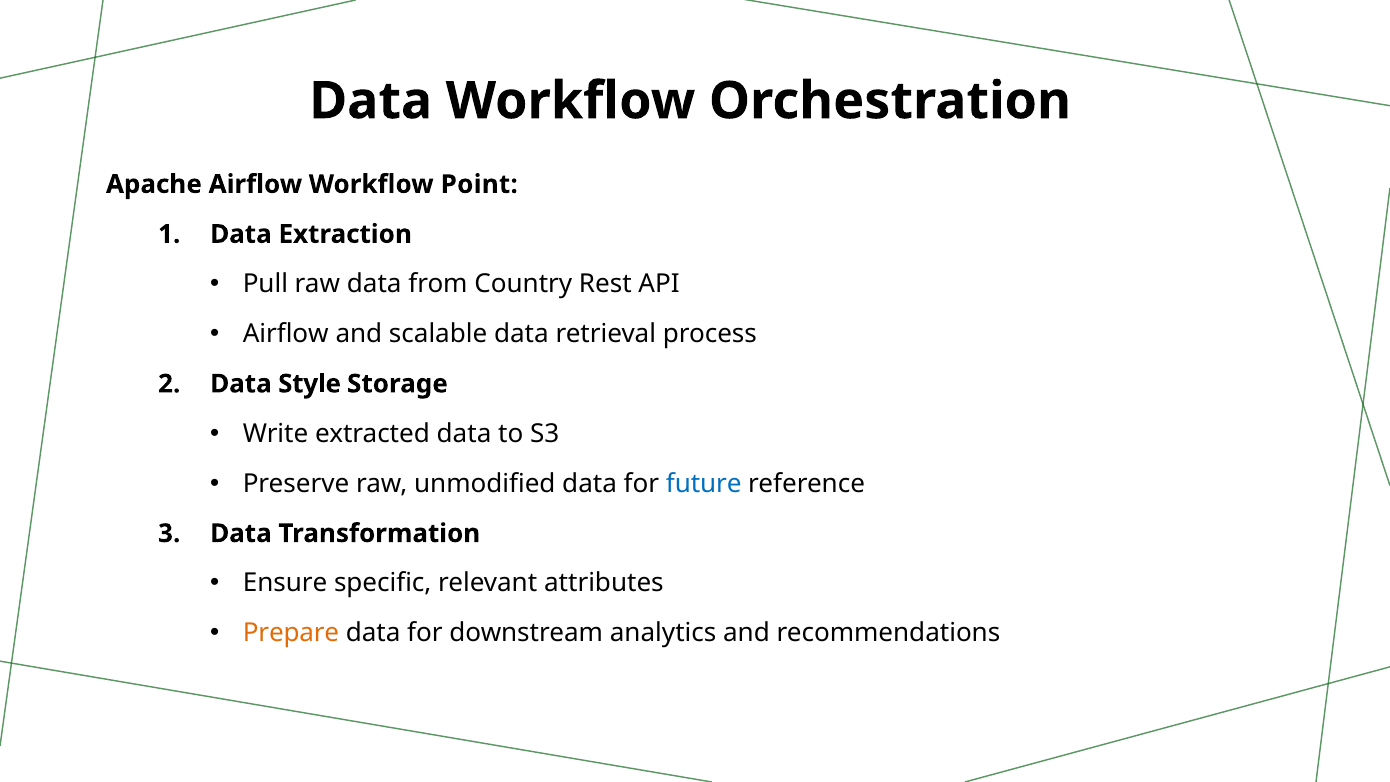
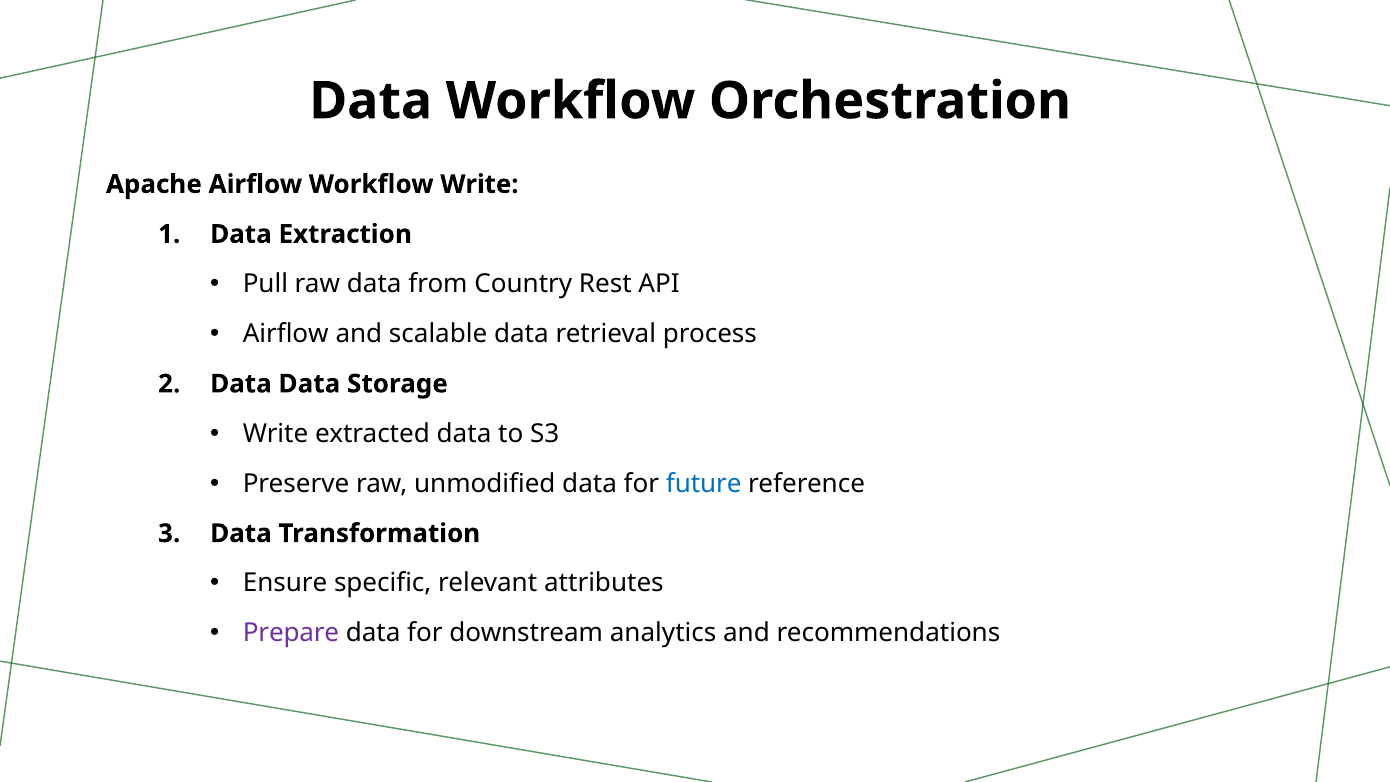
Workflow Point: Point -> Write (479, 184)
Data Style: Style -> Data (309, 384)
Prepare colour: orange -> purple (291, 633)
